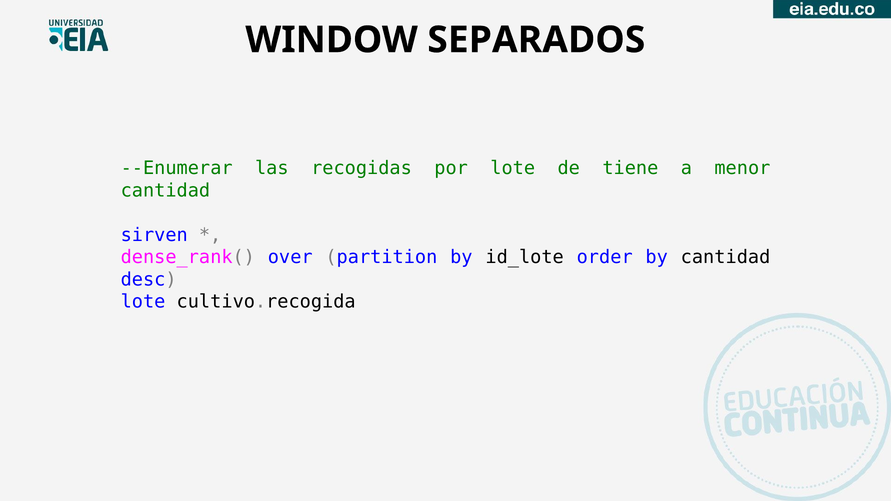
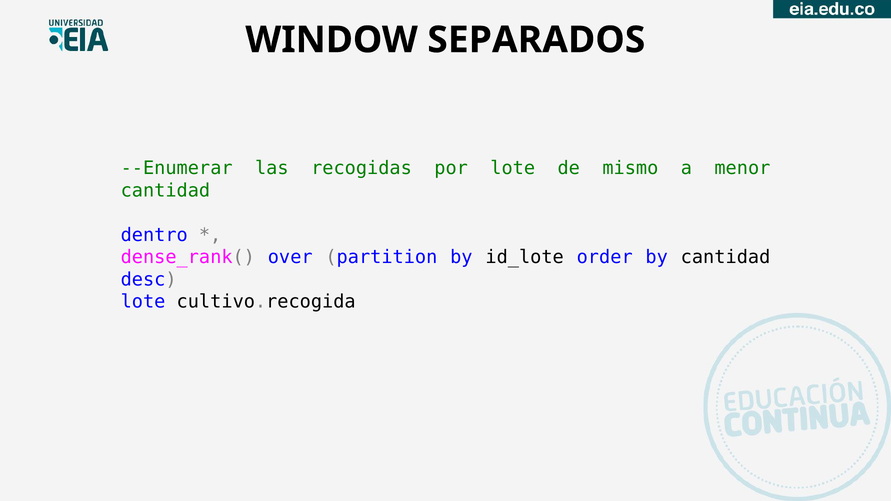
tiene: tiene -> mismo (630, 168)
sirven: sirven -> dentro (154, 235)
